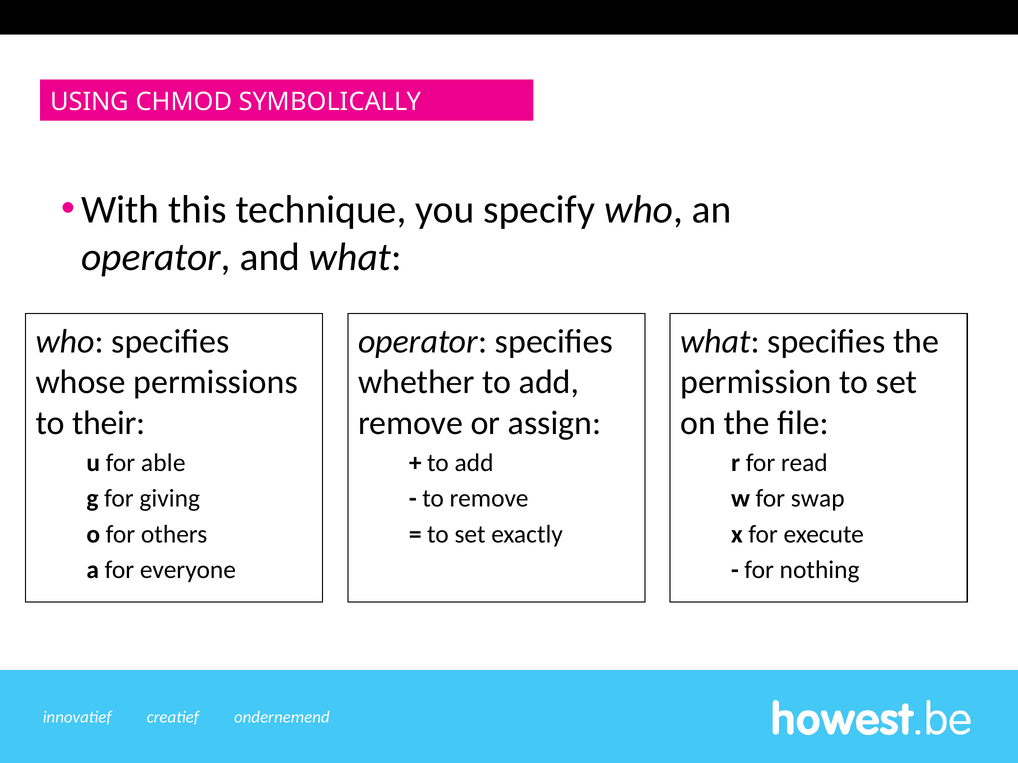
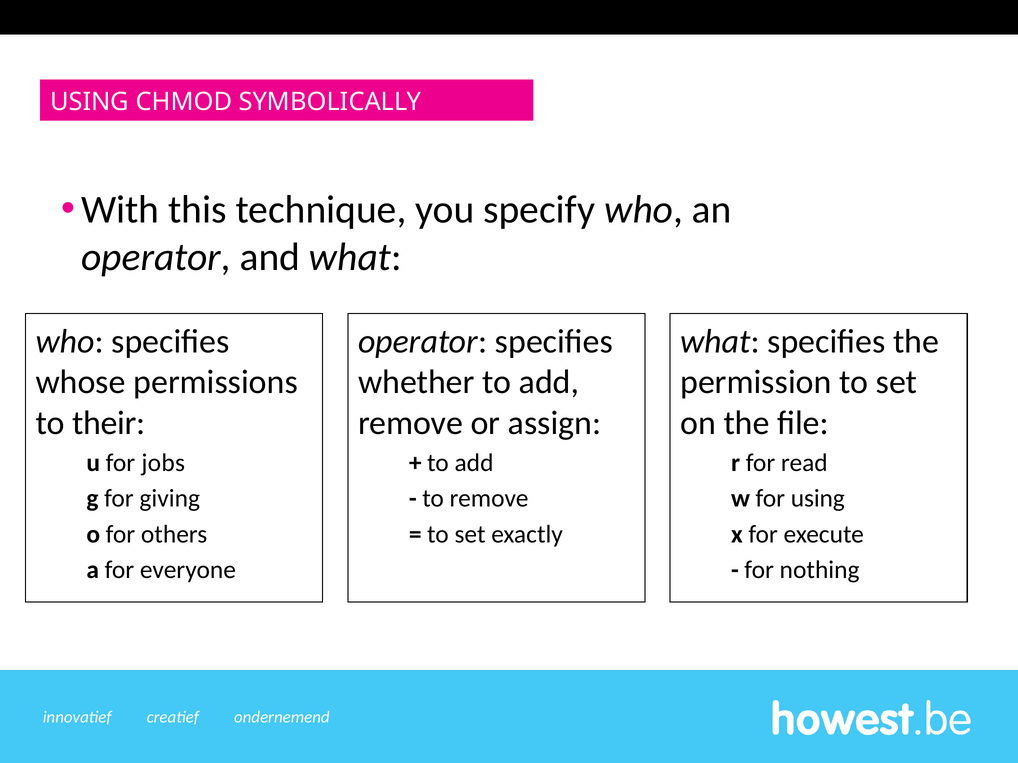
able: able -> jobs (163, 463)
for swap: swap -> using (818, 499)
